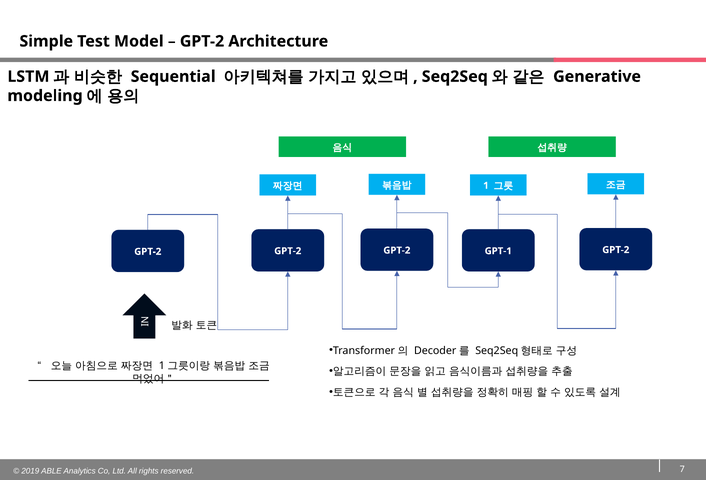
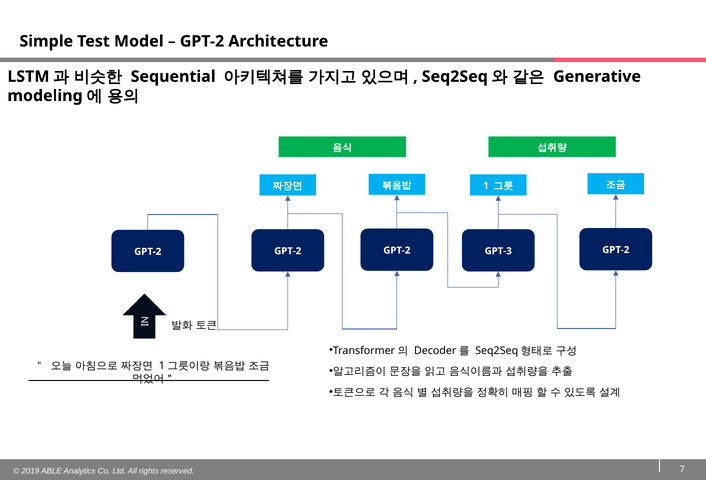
GPT-1: GPT-1 -> GPT-3 (498, 251)
